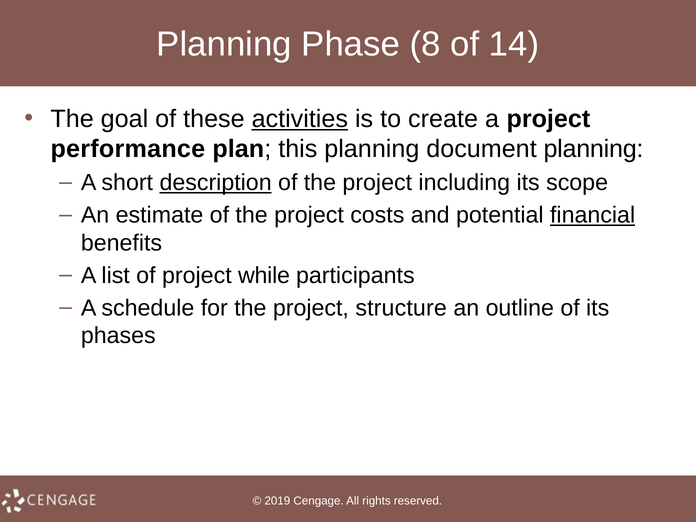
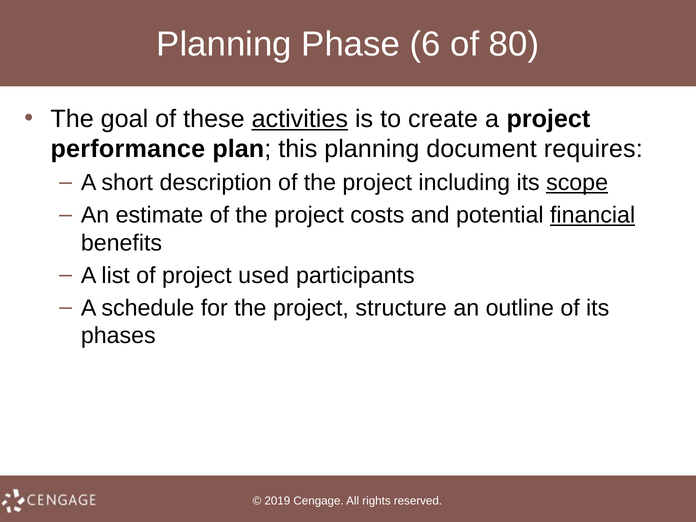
8: 8 -> 6 (425, 44)
14: 14 -> 80 (514, 44)
document planning: planning -> requires (593, 149)
description underline: present -> none (216, 183)
scope underline: none -> present (577, 183)
while: while -> used (264, 275)
